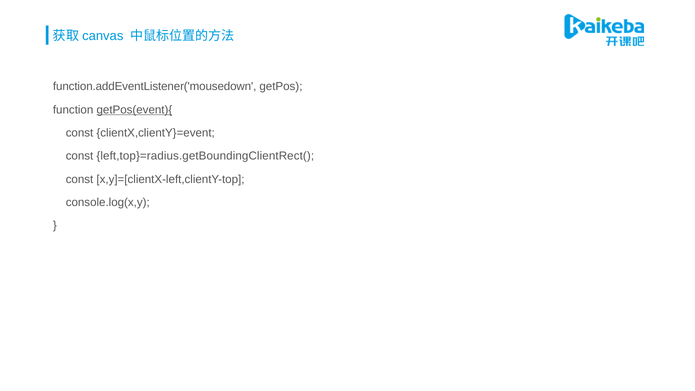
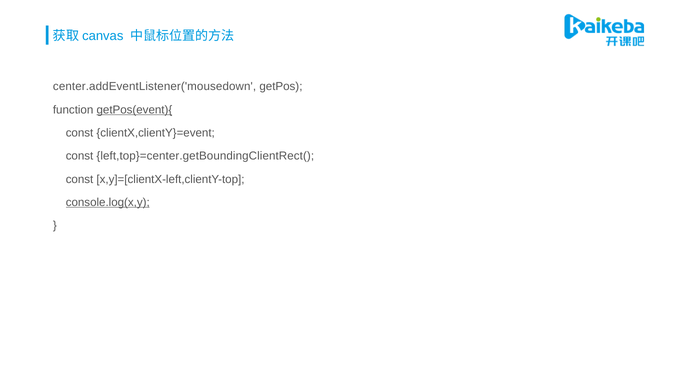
function.addEventListener('mousedown: function.addEventListener('mousedown -> center.addEventListener('mousedown (155, 87)
left,top}=radius.getBoundingClientRect(: left,top}=radius.getBoundingClientRect( -> left,top}=center.getBoundingClientRect( (205, 156)
console.log(x,y underline: none -> present (108, 202)
